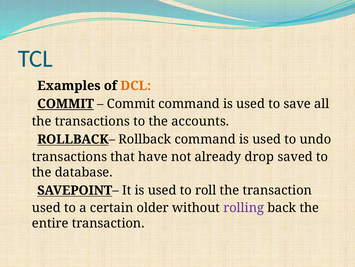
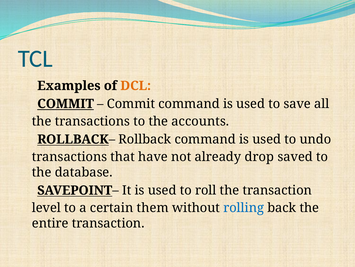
used: used -> level (46, 207)
older: older -> them (153, 207)
rolling colour: purple -> blue (244, 207)
